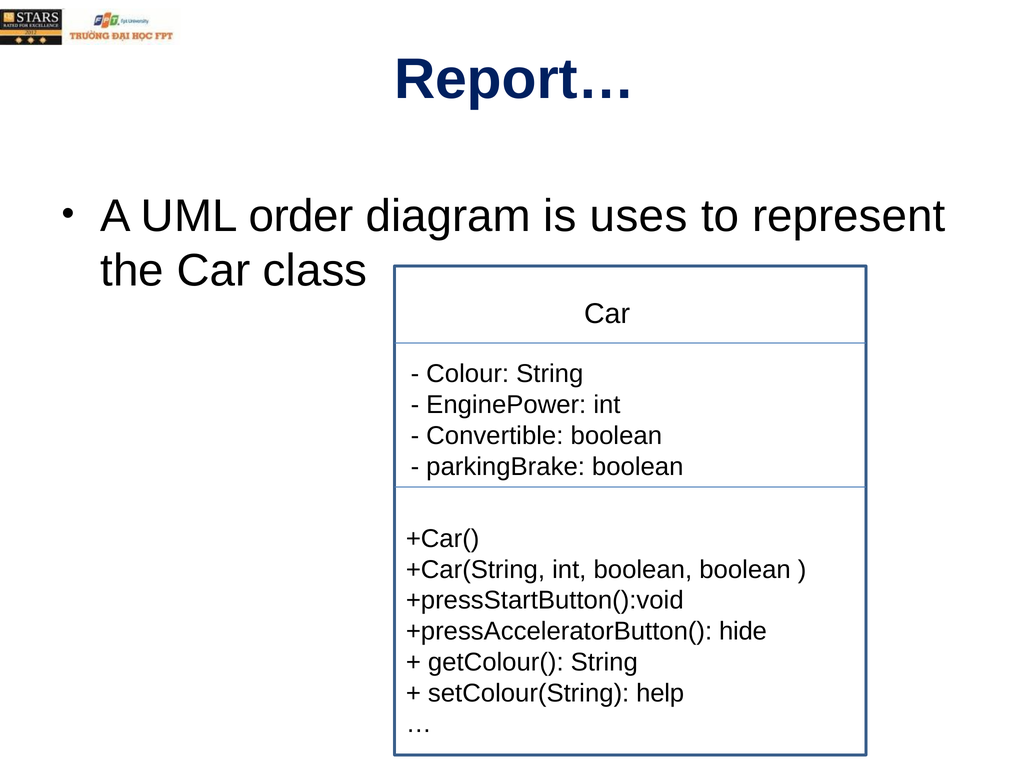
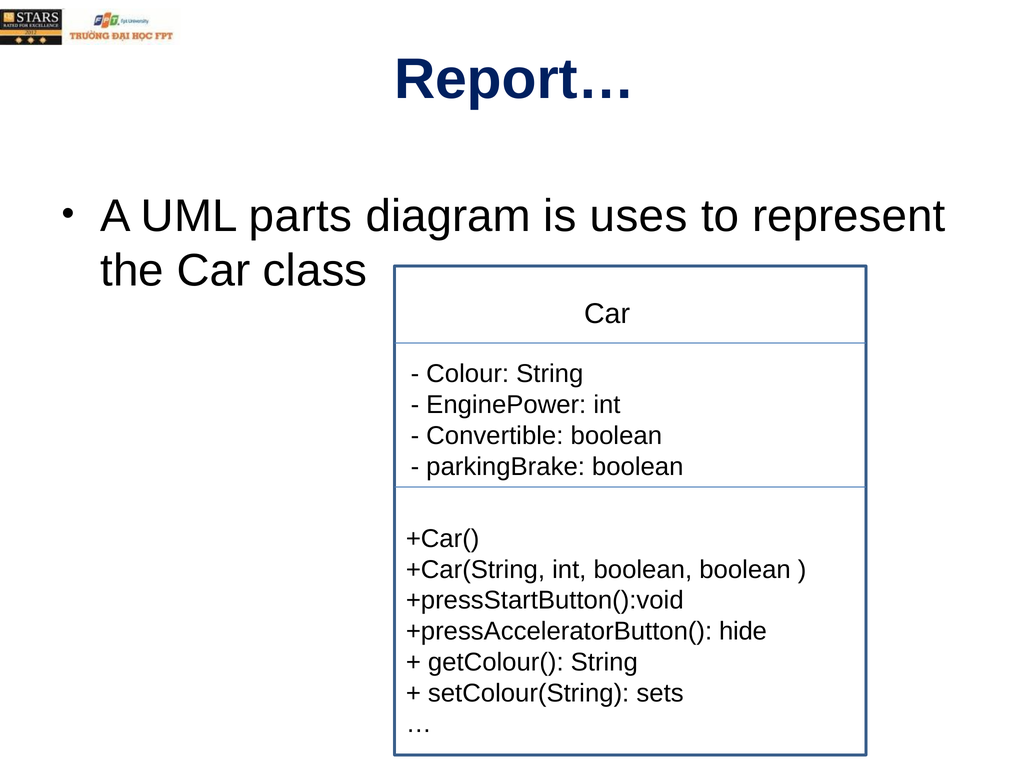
order: order -> parts (301, 216)
help: help -> sets (660, 693)
